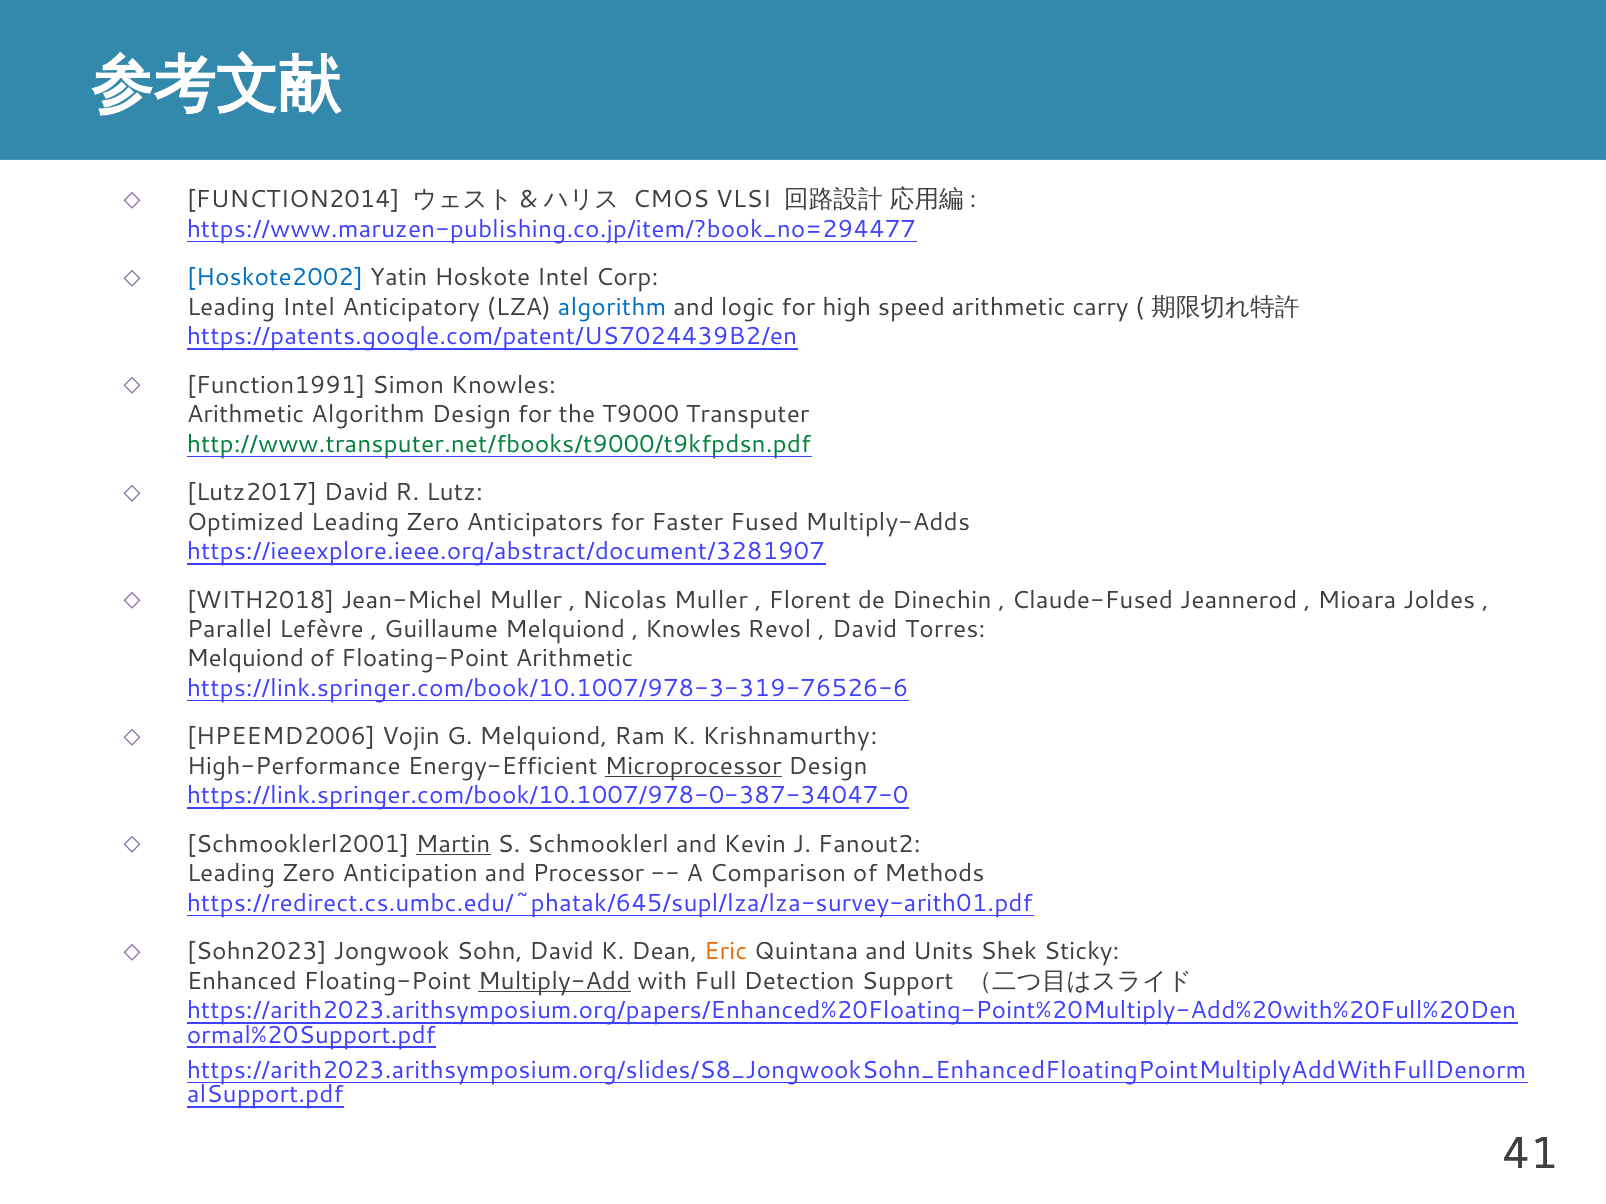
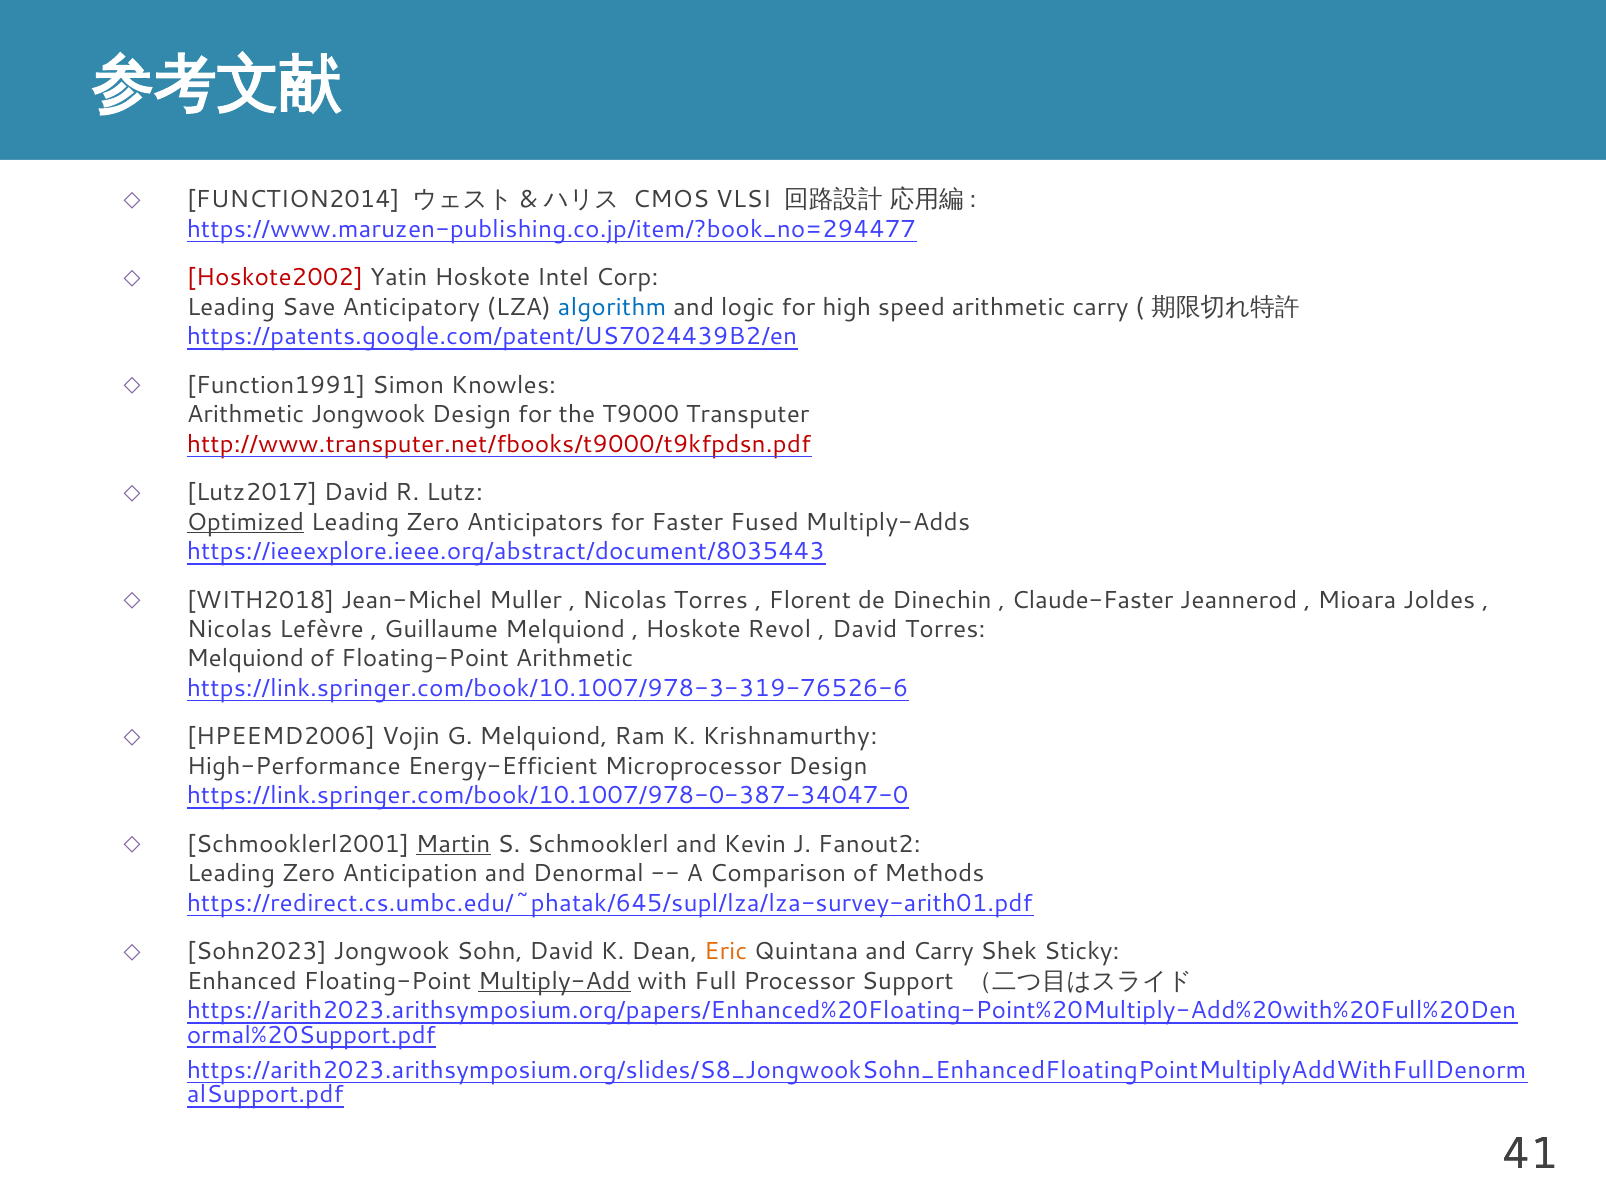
Hoskote2002 colour: blue -> red (275, 278)
Leading Intel: Intel -> Save (309, 307)
Arithmetic Algorithm: Algorithm -> Jongwook (368, 415)
http://www.transputer.net/fbooks/t9000/t9kfpdsn.pdf colour: green -> red (499, 444)
Optimized underline: none -> present (245, 522)
https://ieeexplore.ieee.org/abstract/document/3281907: https://ieeexplore.ieee.org/abstract/document/3281907 -> https://ieeexplore.ieee.org/abstract/document/8035443 (506, 552)
Nicolas Muller: Muller -> Torres (711, 600)
Claude-Fused: Claude-Fused -> Claude-Faster (1093, 600)
Parallel: Parallel -> Nicolas (230, 630)
Knowles: Knowles -> Hoskote (693, 630)
Microprocessor underline: present -> none (693, 767)
Processor: Processor -> Denormal (588, 874)
and Units: Units -> Carry (943, 952)
Detection: Detection -> Processor (799, 981)
